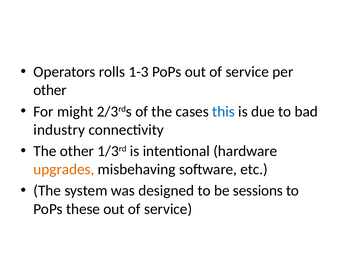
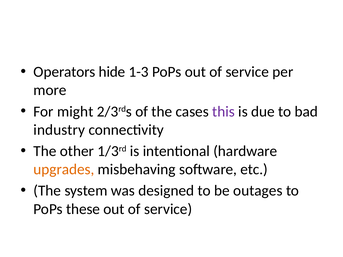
rolls: rolls -> hide (112, 72)
other: other -> more (50, 90)
this colour: blue -> purple (224, 112)
sessions: sessions -> outages (258, 191)
